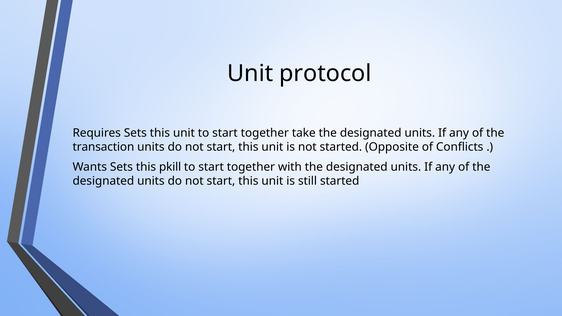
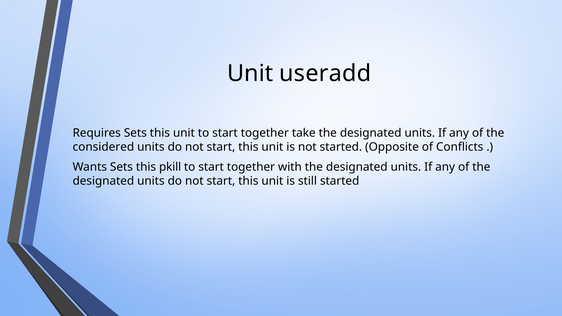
protocol: protocol -> useradd (325, 74)
transaction: transaction -> considered (103, 147)
